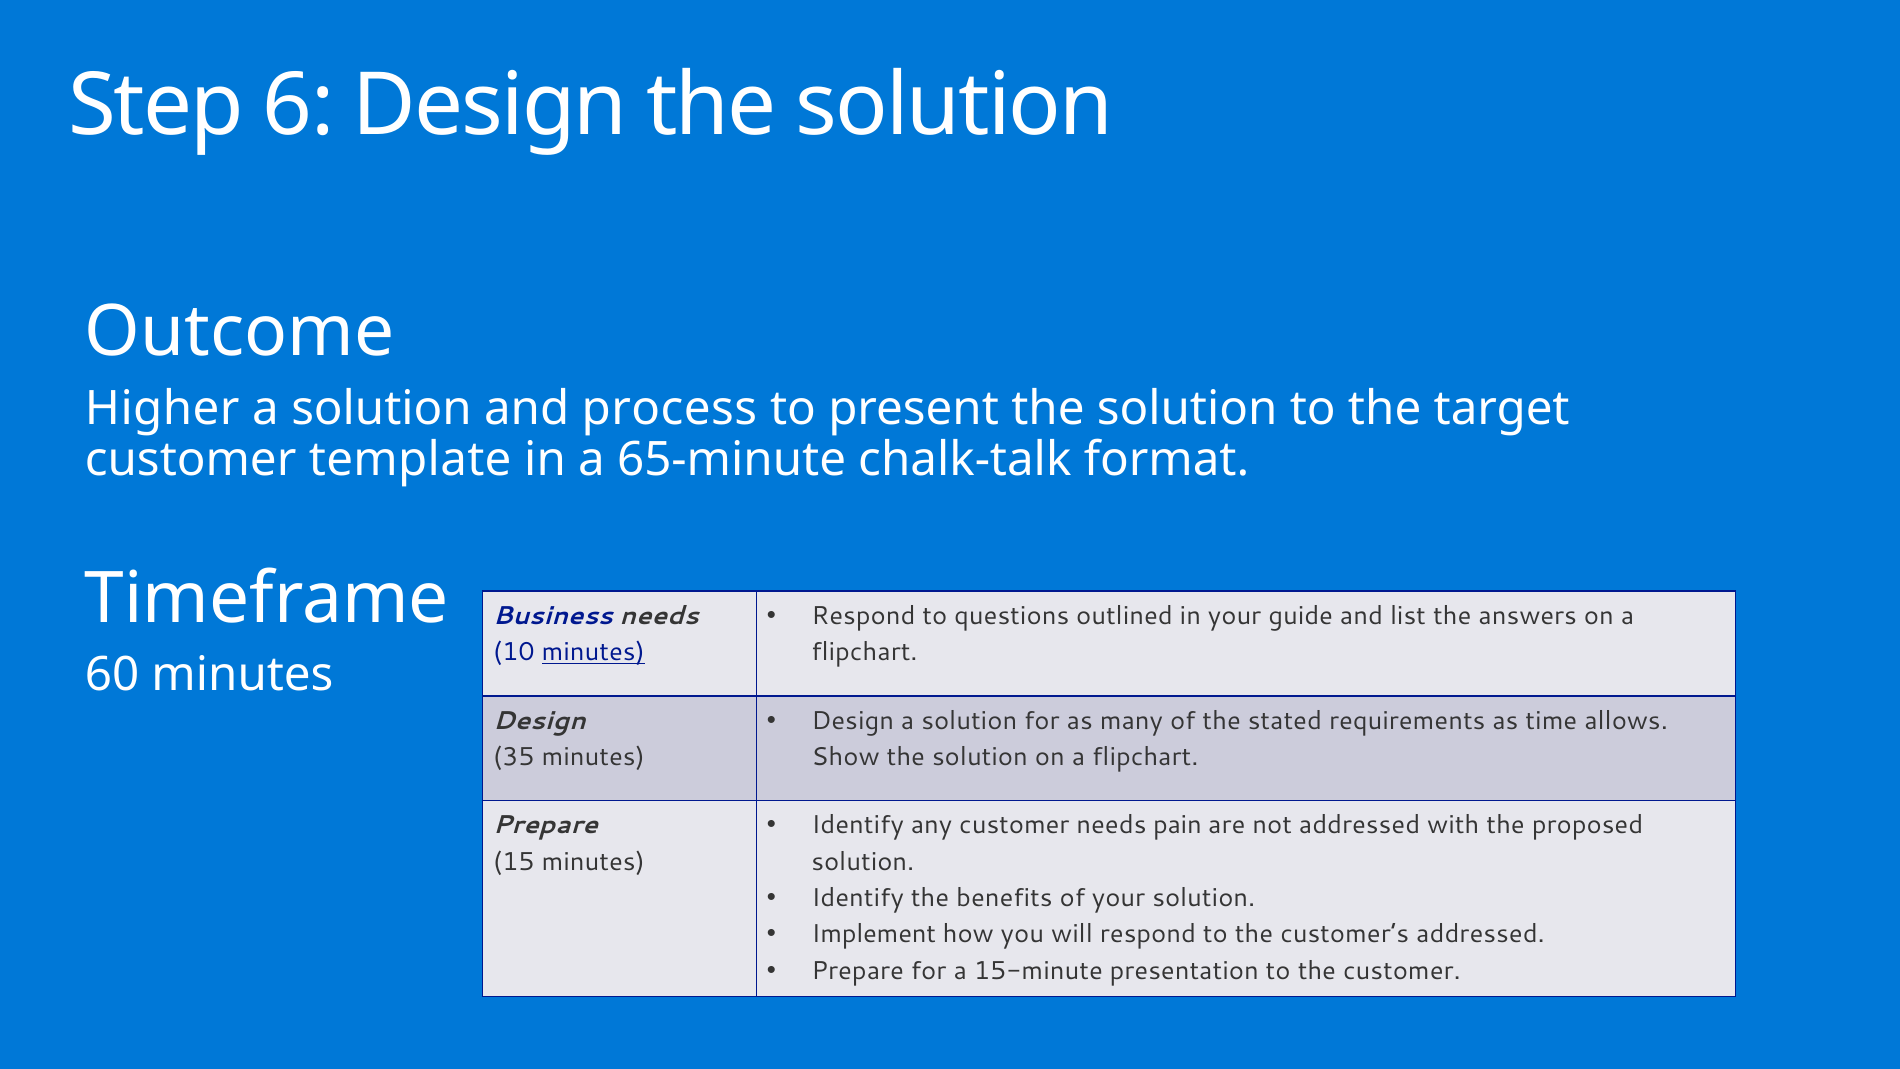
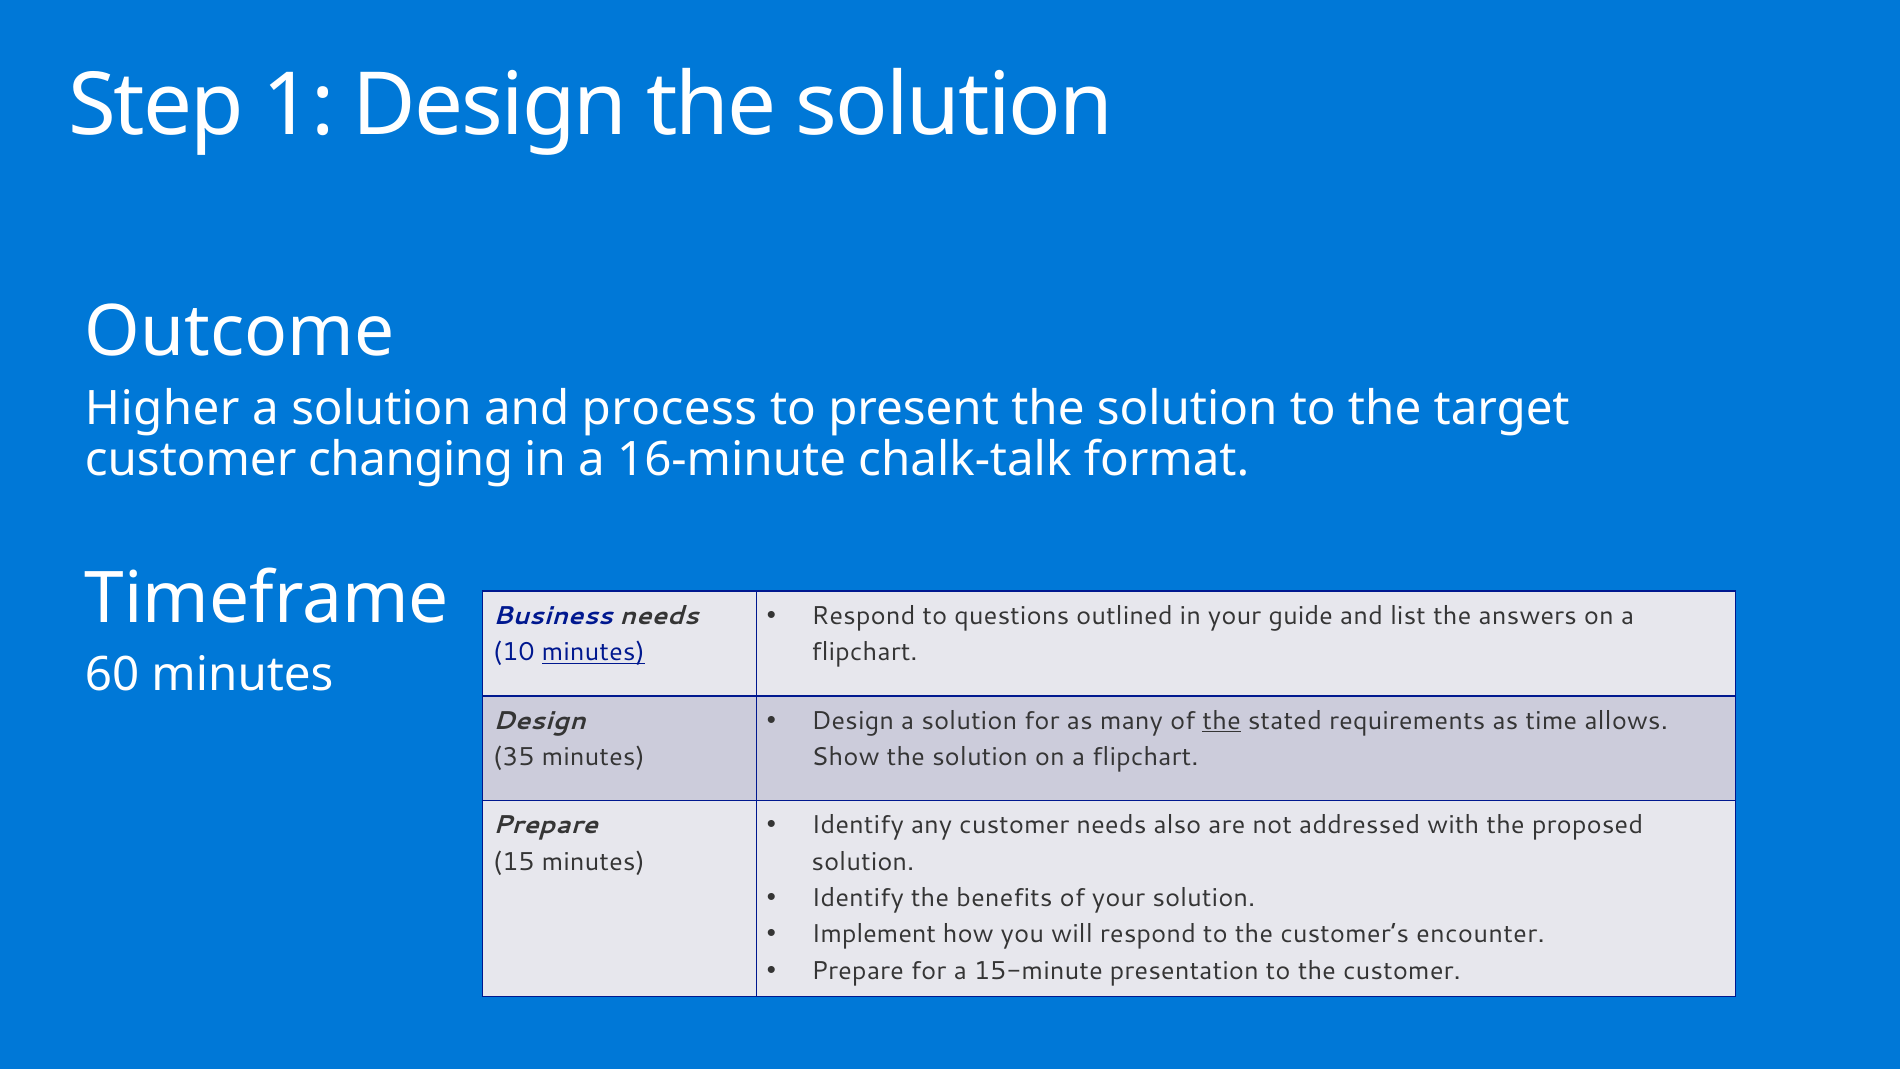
6: 6 -> 1 (299, 106)
template: template -> changing (411, 460)
65-minute: 65-minute -> 16-minute (732, 460)
the underline: none -> present (1222, 720)
pain: pain -> also (1177, 825)
customer’s addressed: addressed -> encounter (1480, 934)
